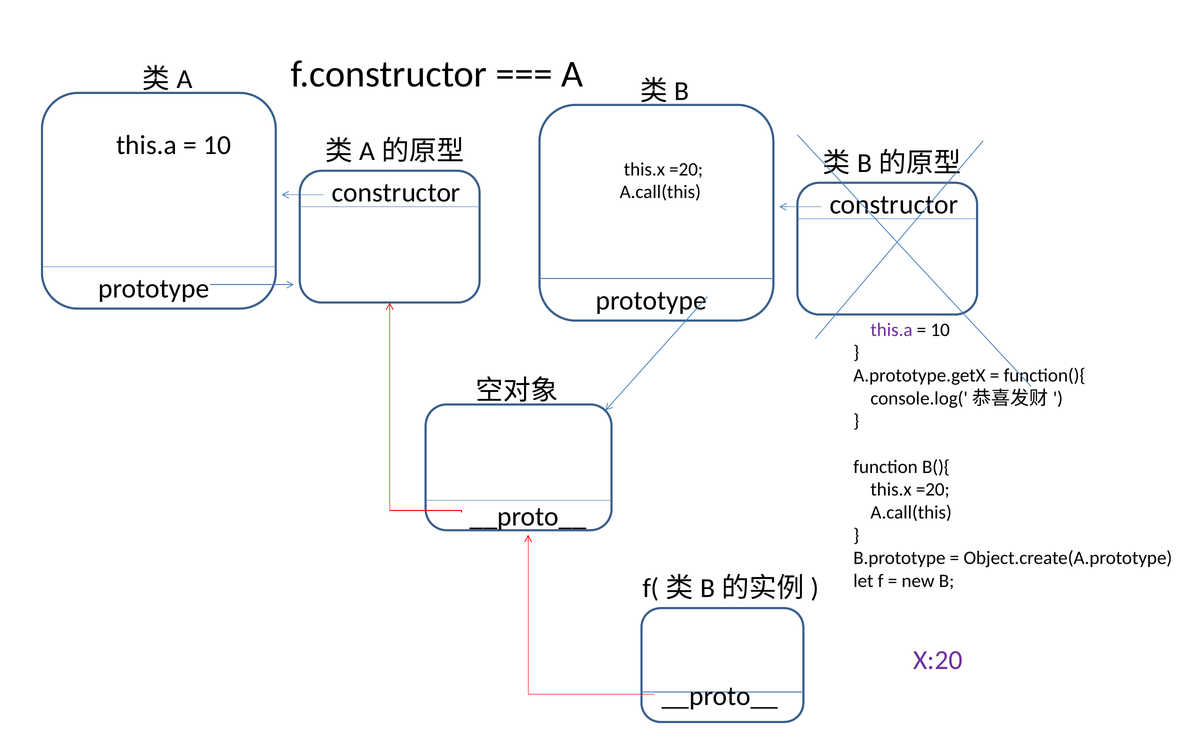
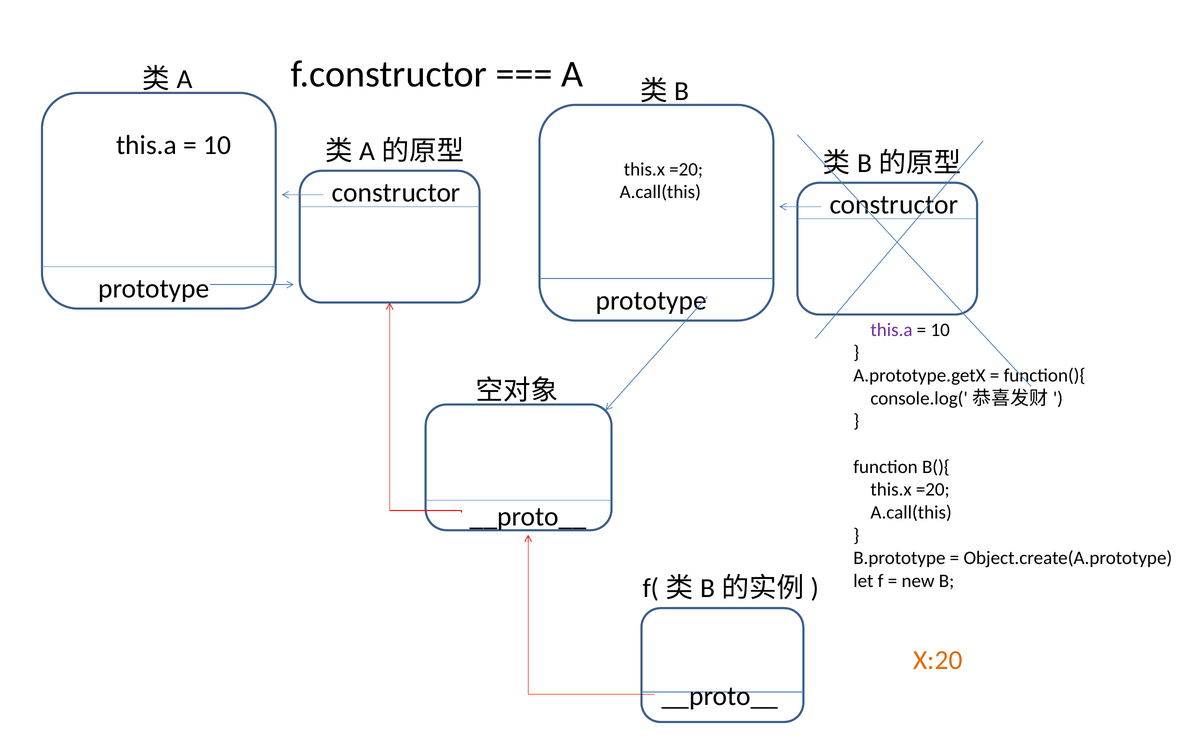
X:20 colour: purple -> orange (938, 661)
